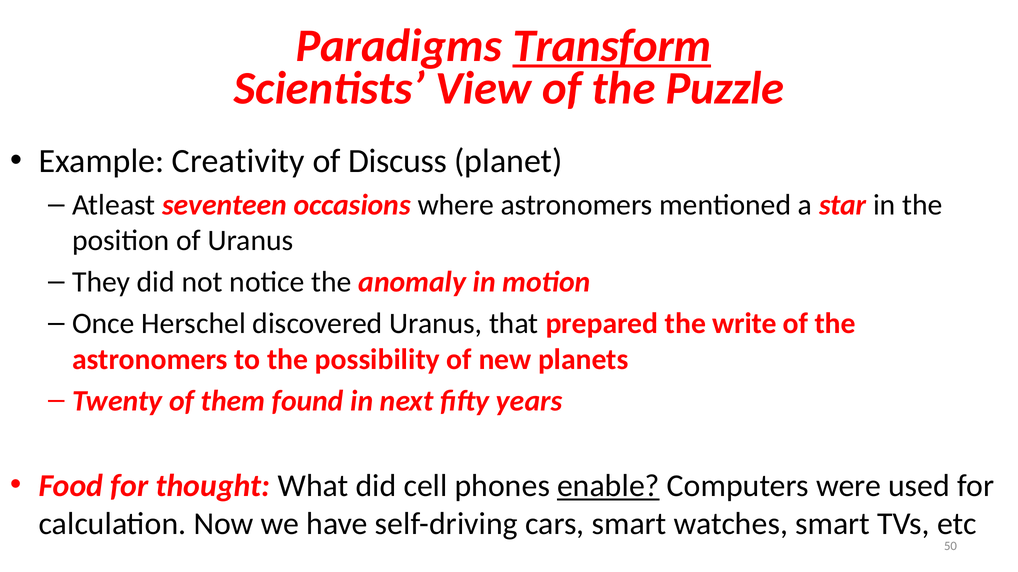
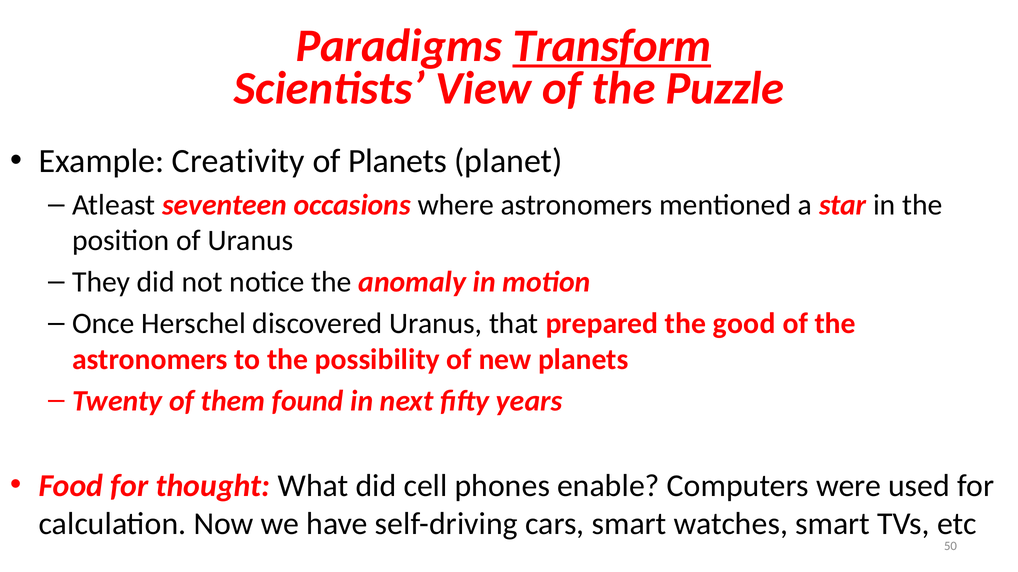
of Discuss: Discuss -> Planets (398, 161)
write: write -> good (744, 324)
enable underline: present -> none (608, 486)
